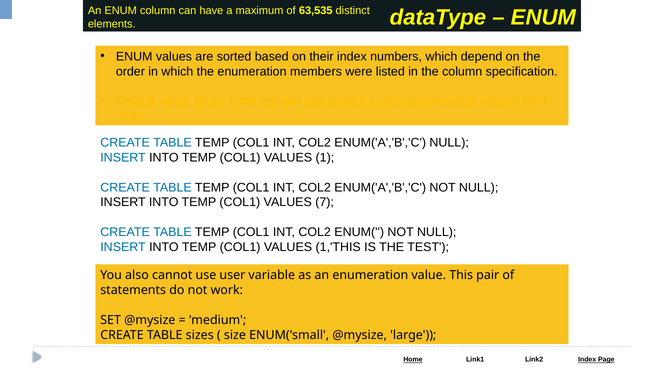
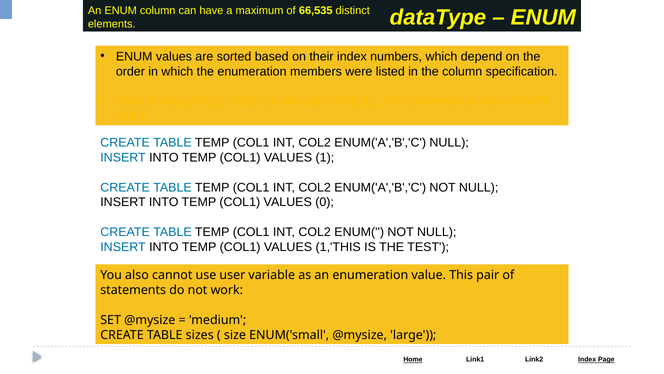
63,535: 63,535 -> 66,535 (316, 11)
7: 7 -> 0 (325, 202)
